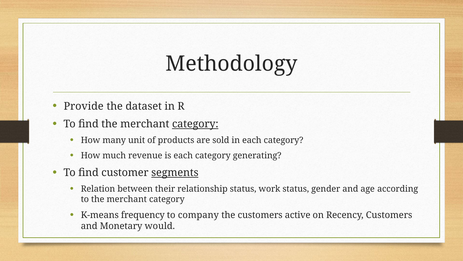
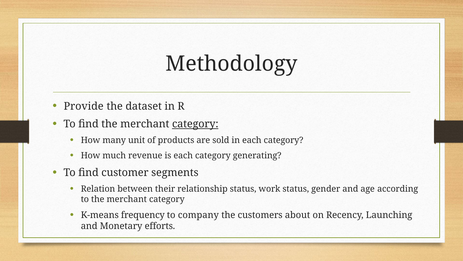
segments underline: present -> none (175, 172)
active: active -> about (298, 215)
Recency Customers: Customers -> Launching (389, 215)
would: would -> efforts (160, 226)
